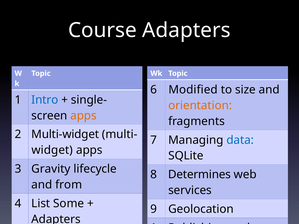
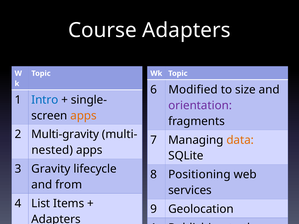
orientation colour: orange -> purple (200, 106)
Multi-widget: Multi-widget -> Multi-gravity (65, 135)
data colour: blue -> orange (240, 140)
widget: widget -> nested (52, 150)
Determines: Determines -> Positioning (199, 175)
Some: Some -> Items (69, 204)
